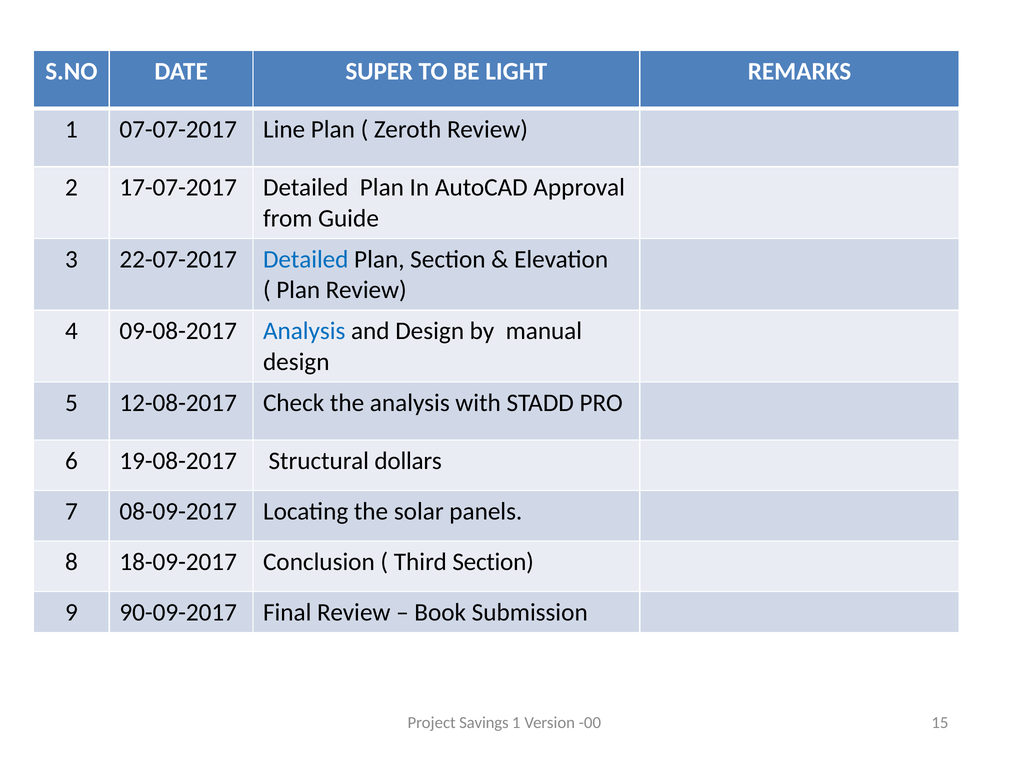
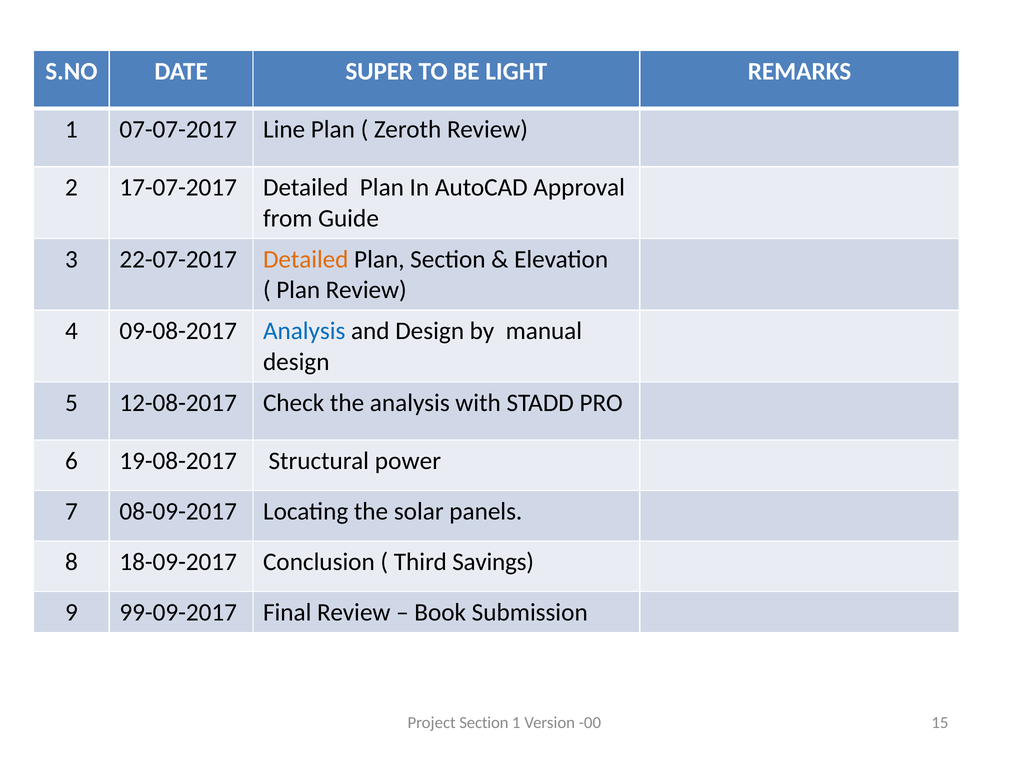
Detailed colour: blue -> orange (306, 259)
dollars: dollars -> power (408, 461)
Third Section: Section -> Savings (493, 562)
90-09-2017: 90-09-2017 -> 99-09-2017 (178, 612)
Project Savings: Savings -> Section (484, 723)
